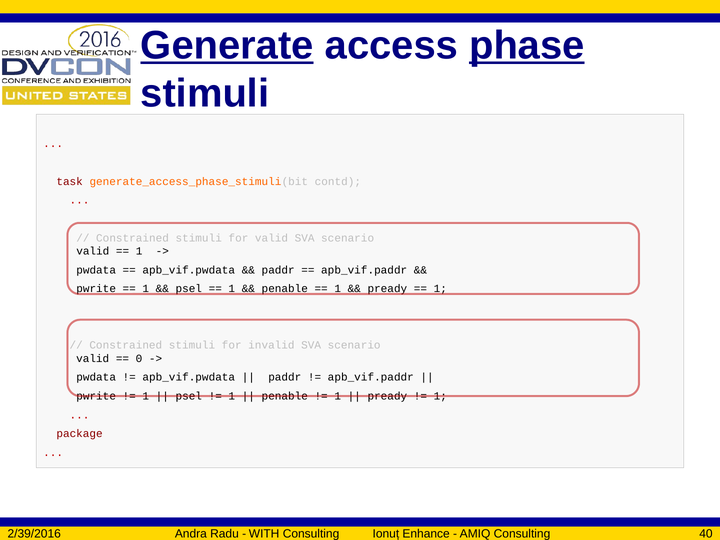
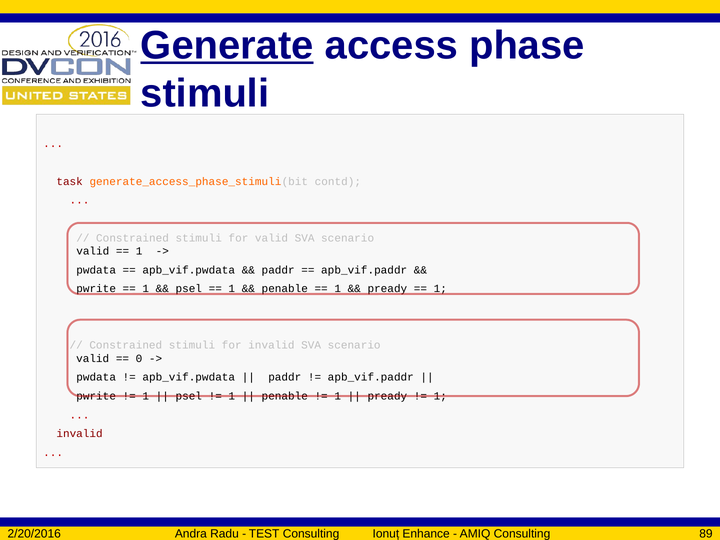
phase underline: present -> none (527, 45)
package: package -> invalid (80, 434)
2/39/2016: 2/39/2016 -> 2/20/2016 (34, 534)
WITH: WITH -> TEST (264, 534)
40: 40 -> 89 (706, 534)
